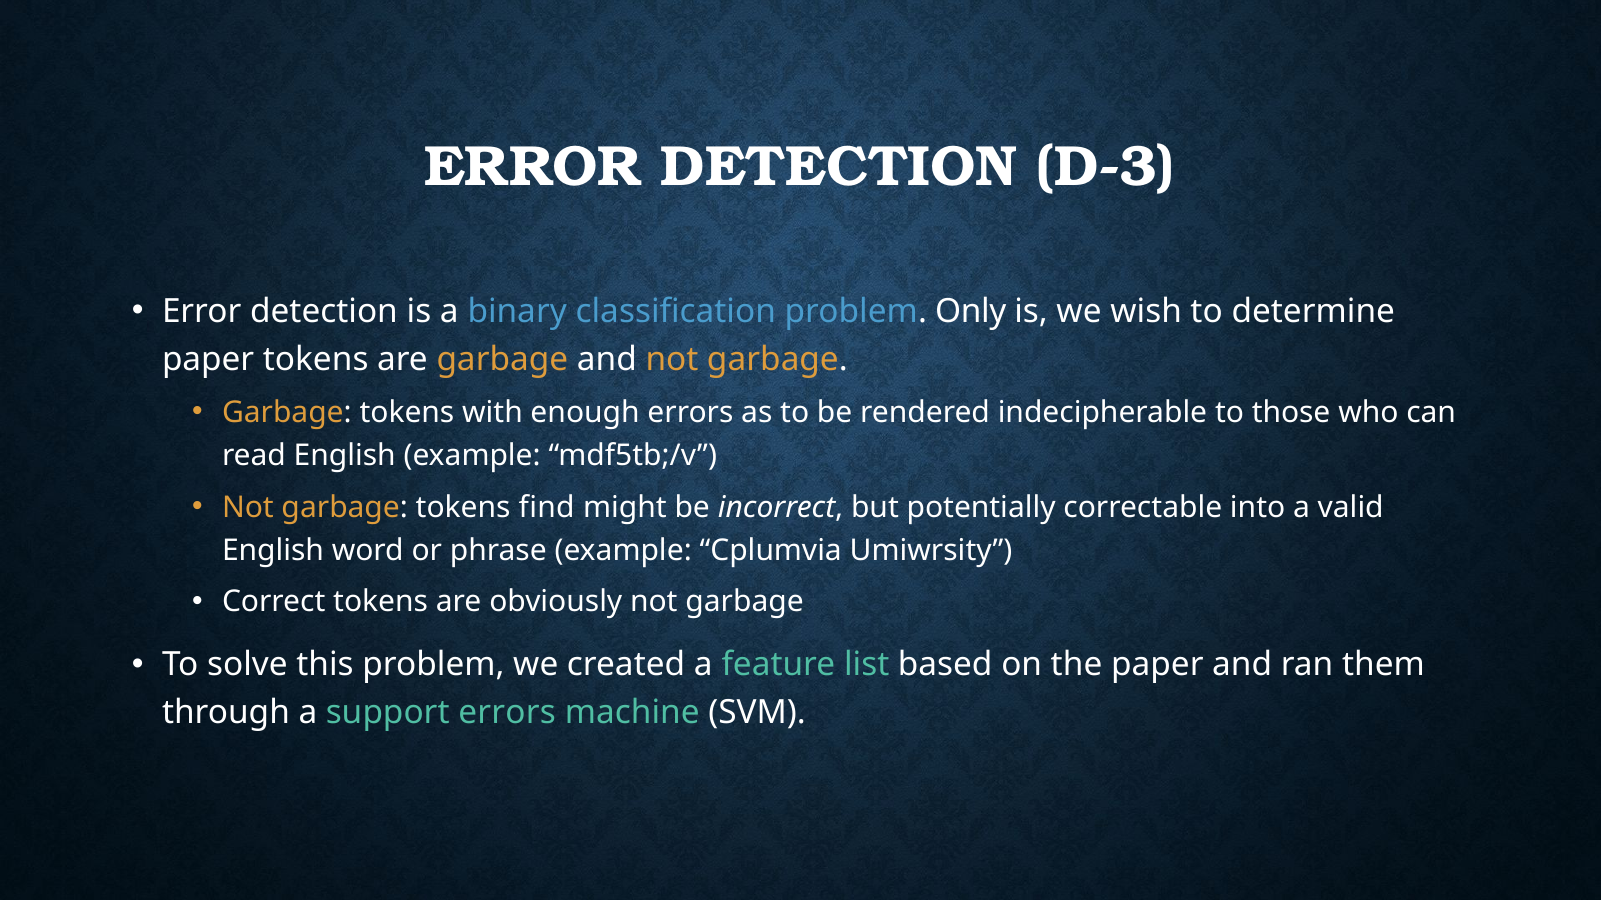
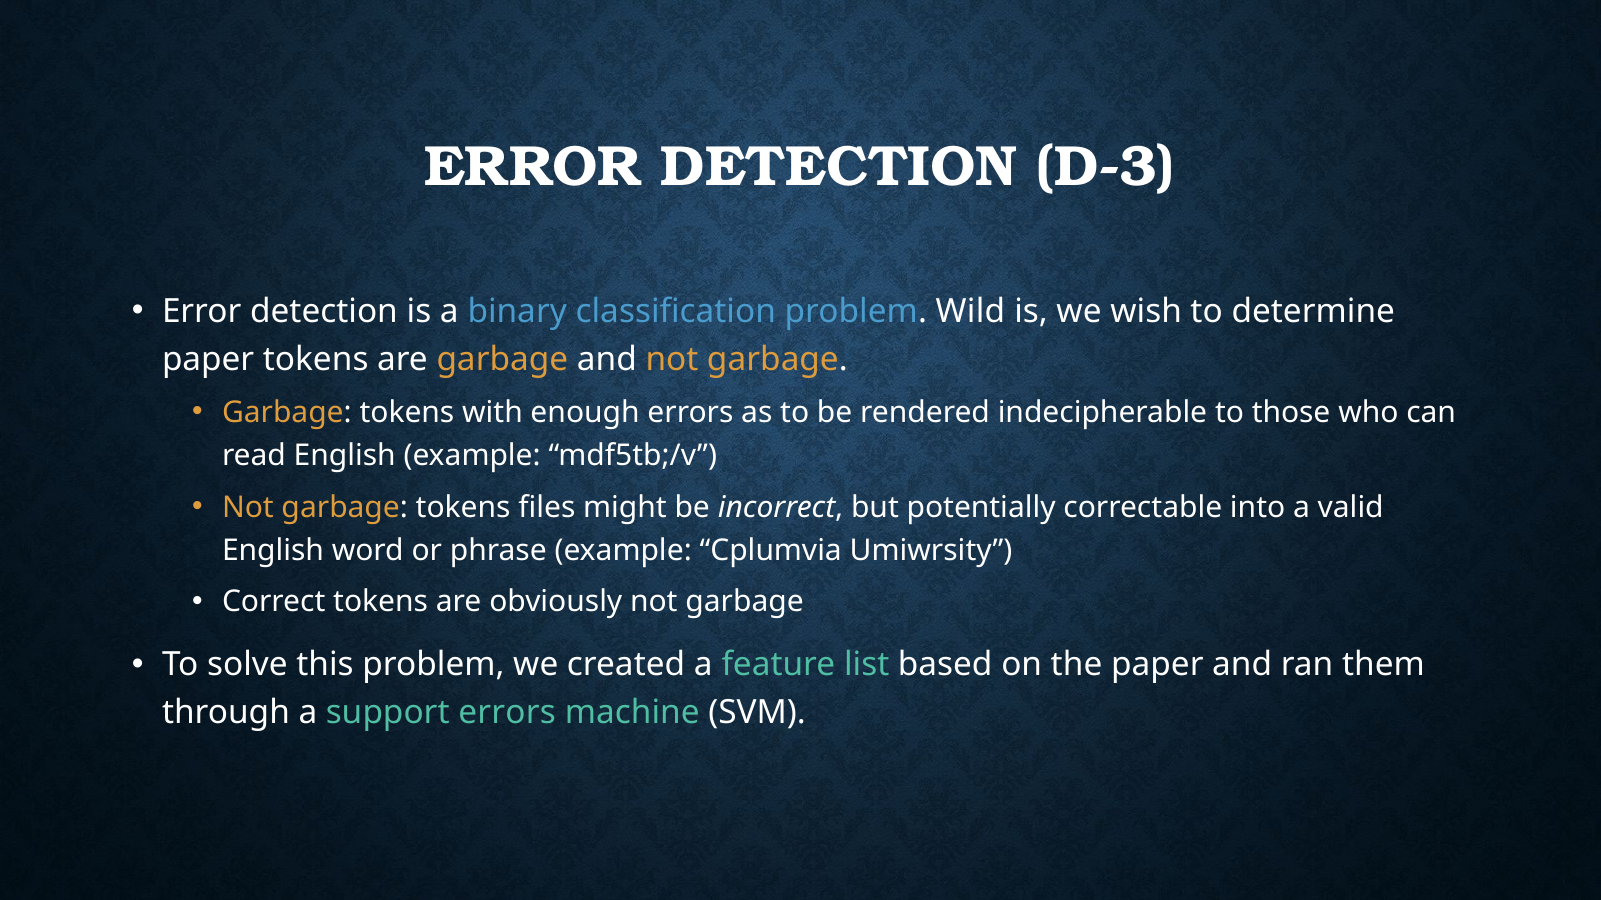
Only: Only -> Wild (970, 312)
find: find -> files (547, 508)
